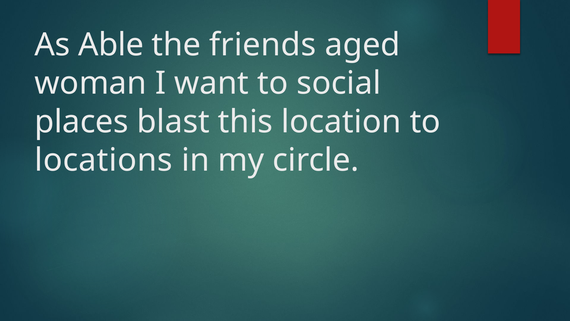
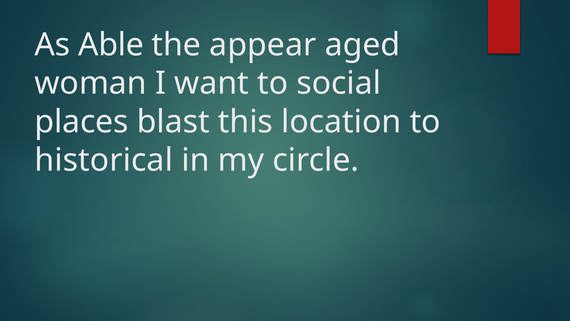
friends: friends -> appear (263, 45)
locations: locations -> historical (104, 160)
